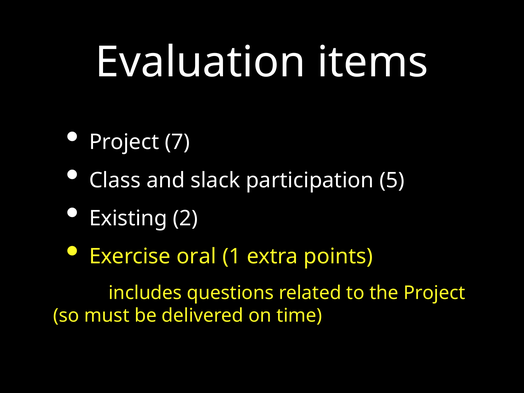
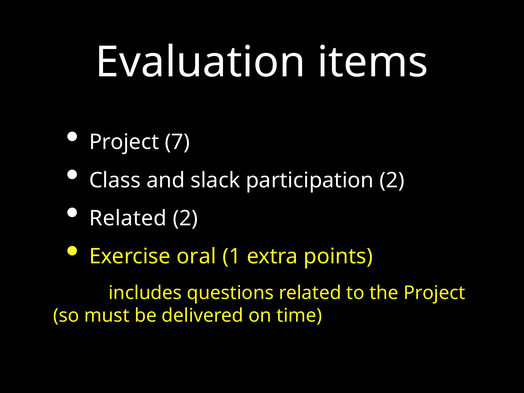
participation 5: 5 -> 2 (392, 180)
Existing: Existing -> Related (128, 218)
